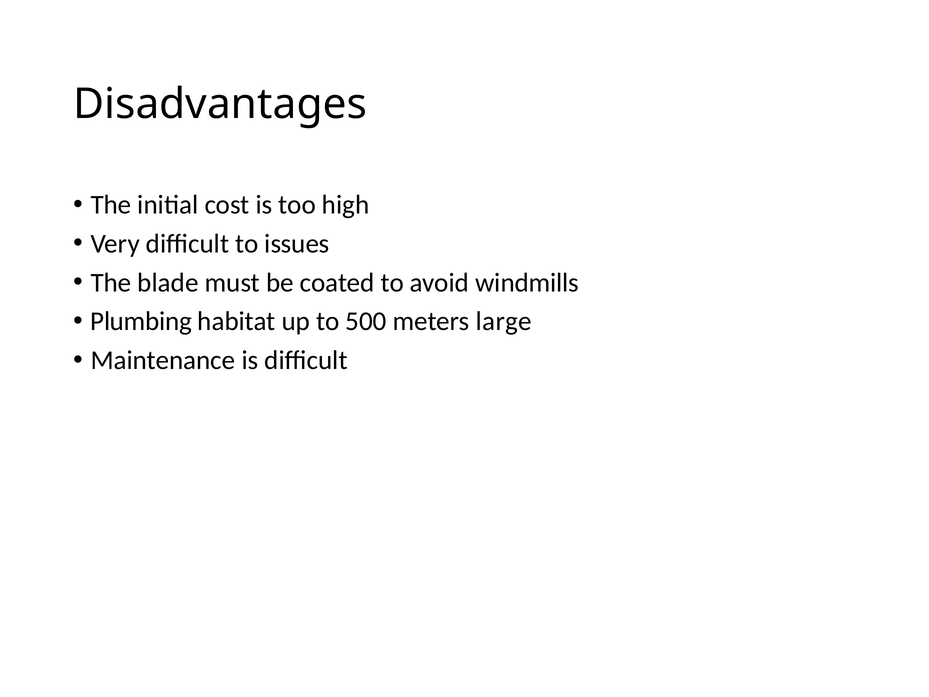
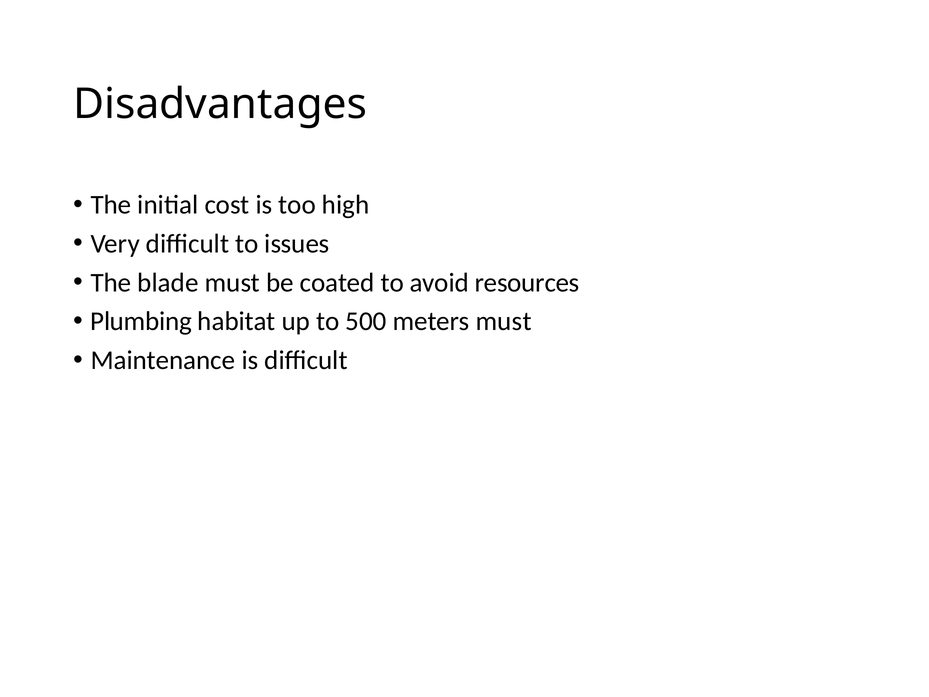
windmills: windmills -> resources (527, 282)
meters large: large -> must (504, 321)
